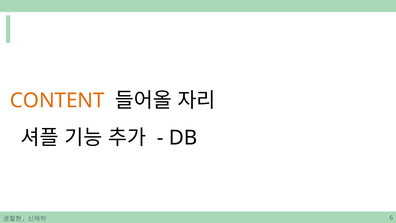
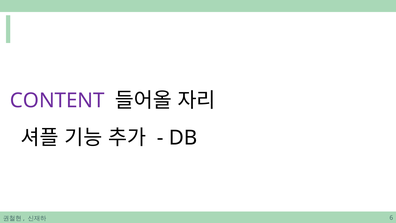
CONTENT colour: orange -> purple (57, 100)
